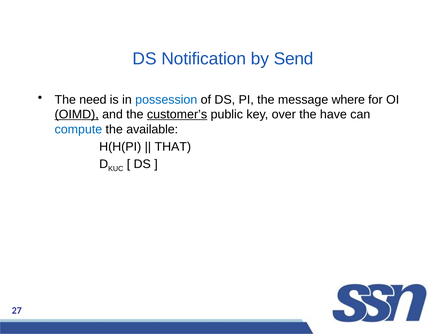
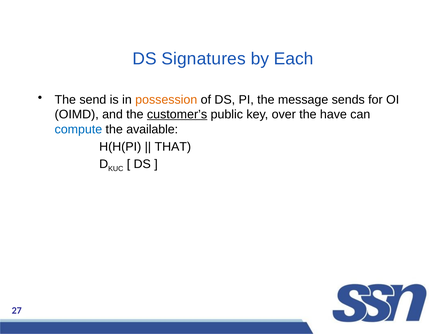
Notification: Notification -> Signatures (204, 59)
Send: Send -> Each (294, 59)
need: need -> send (93, 100)
possession colour: blue -> orange (166, 100)
where: where -> sends (348, 100)
OIMD underline: present -> none (77, 115)
